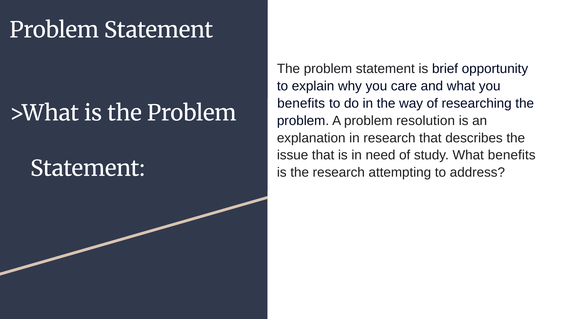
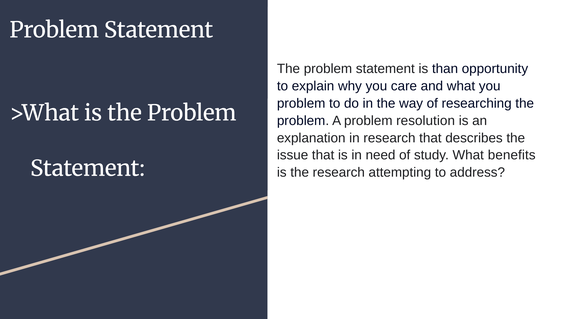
brief: brief -> than (445, 69)
benefits: benefits -> problem (301, 103)
